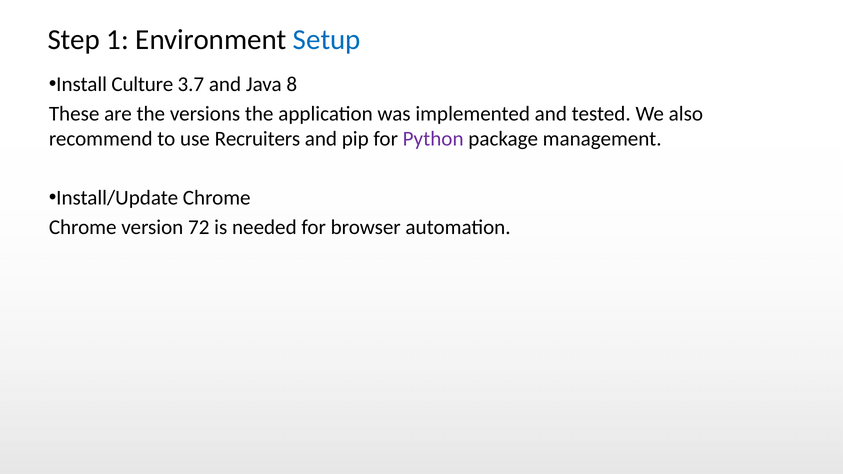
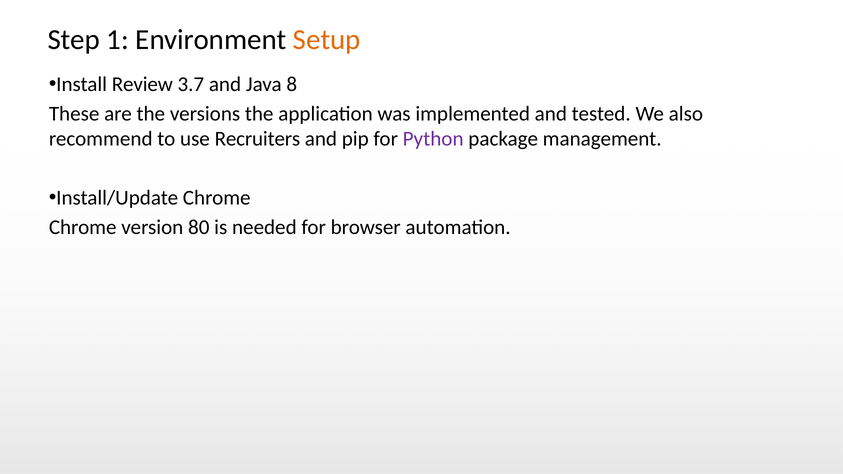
Setup colour: blue -> orange (327, 40)
Culture: Culture -> Review (142, 84)
72: 72 -> 80 (199, 228)
